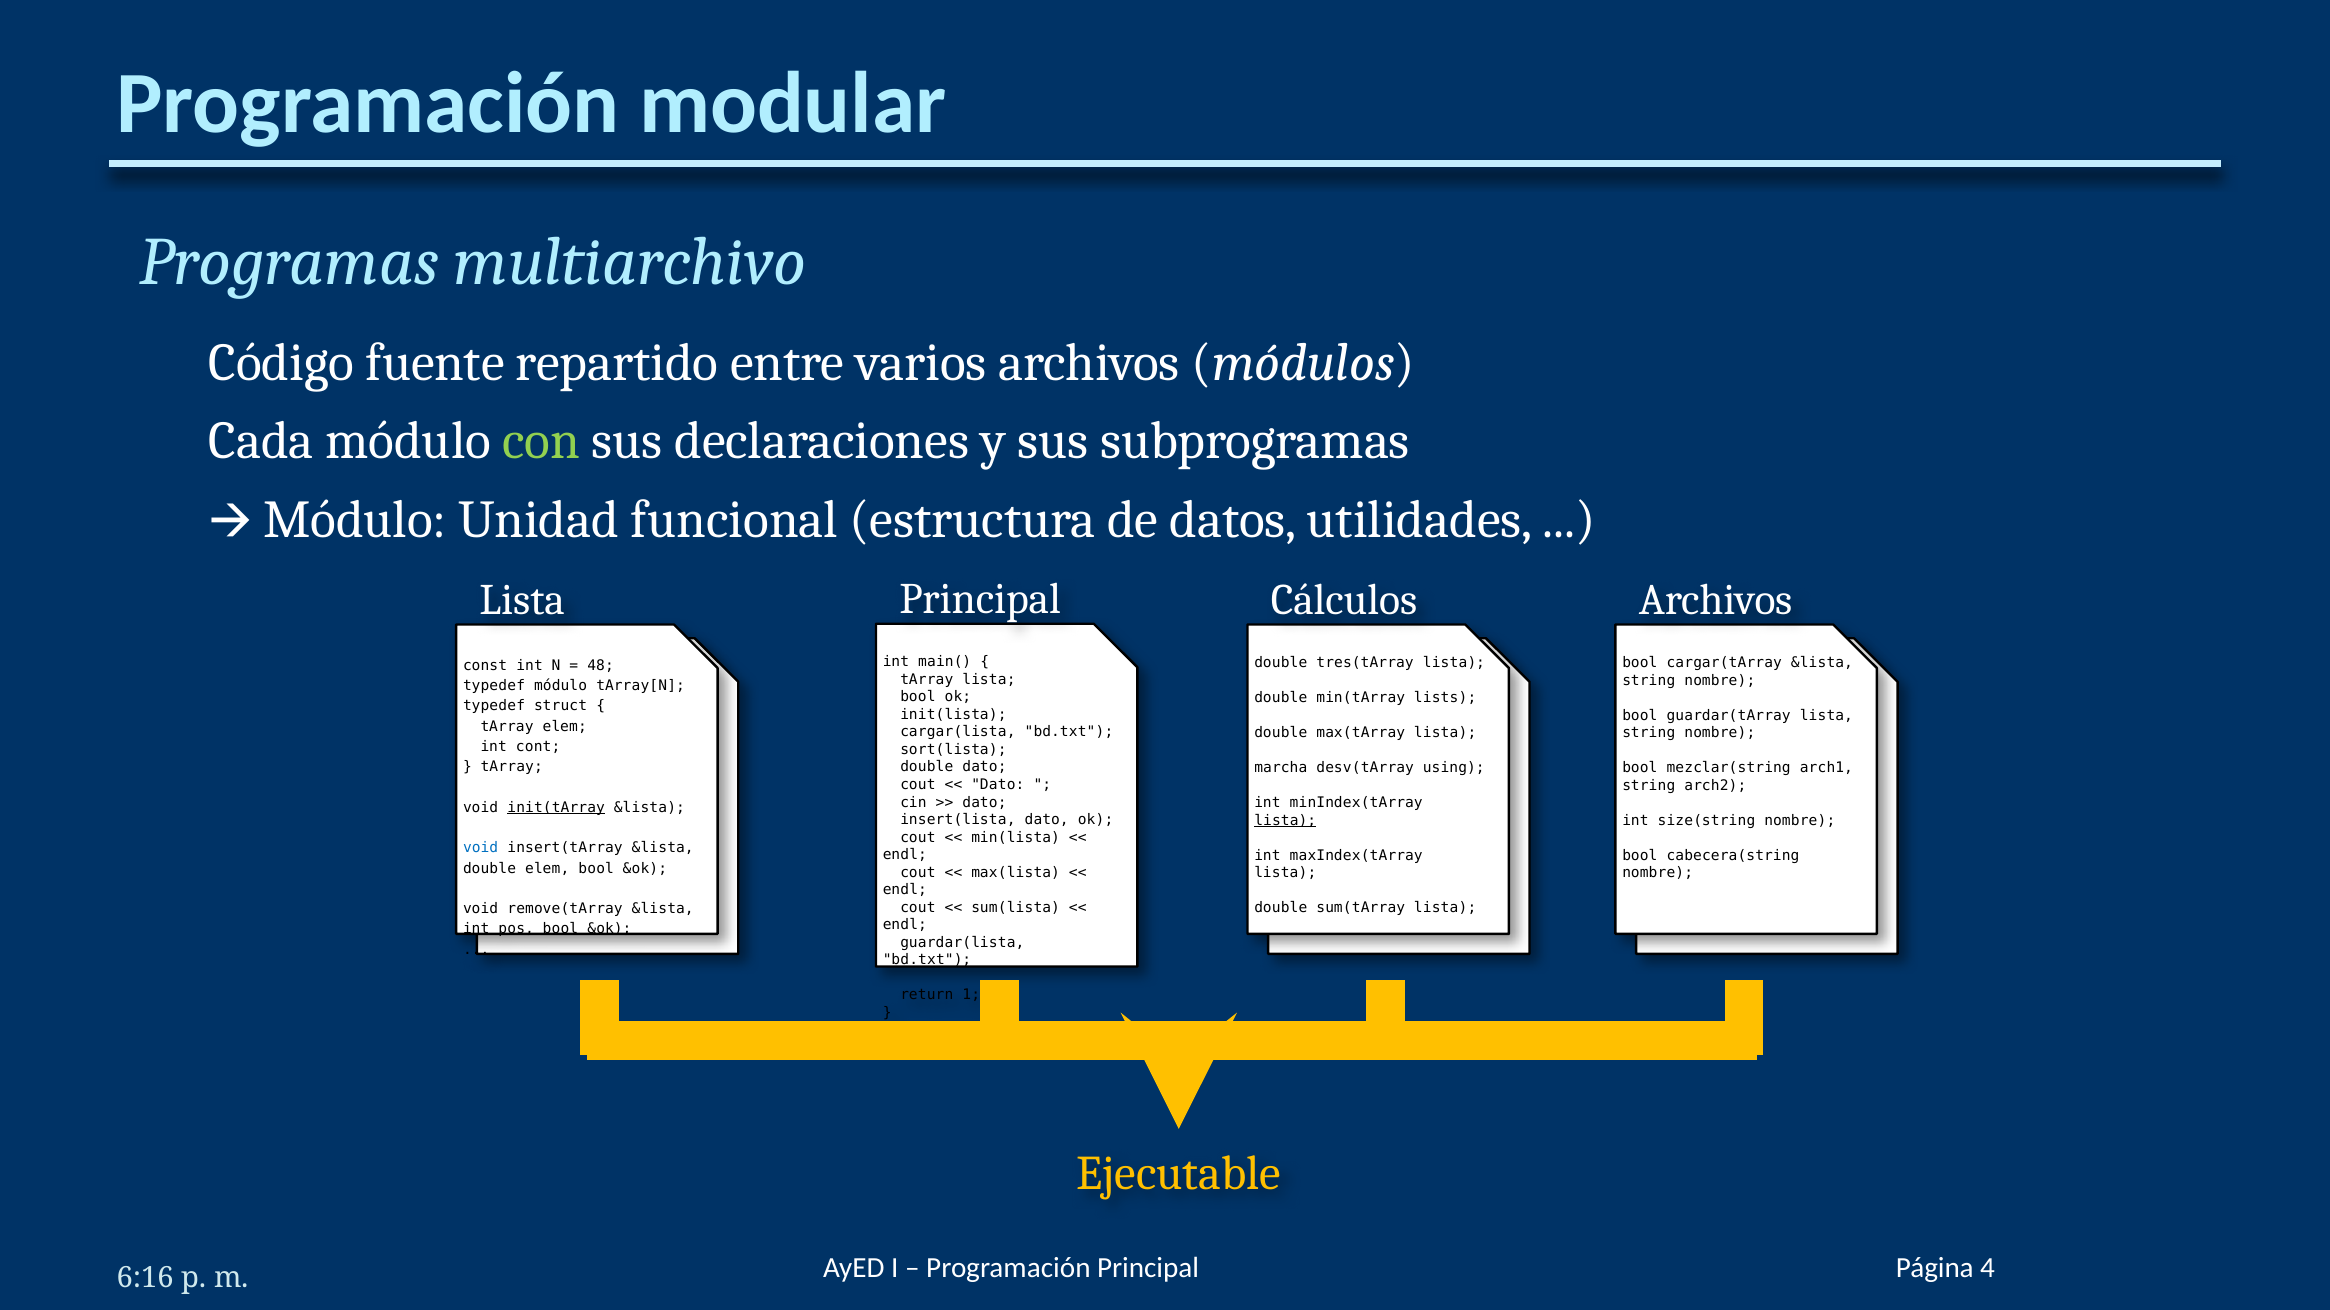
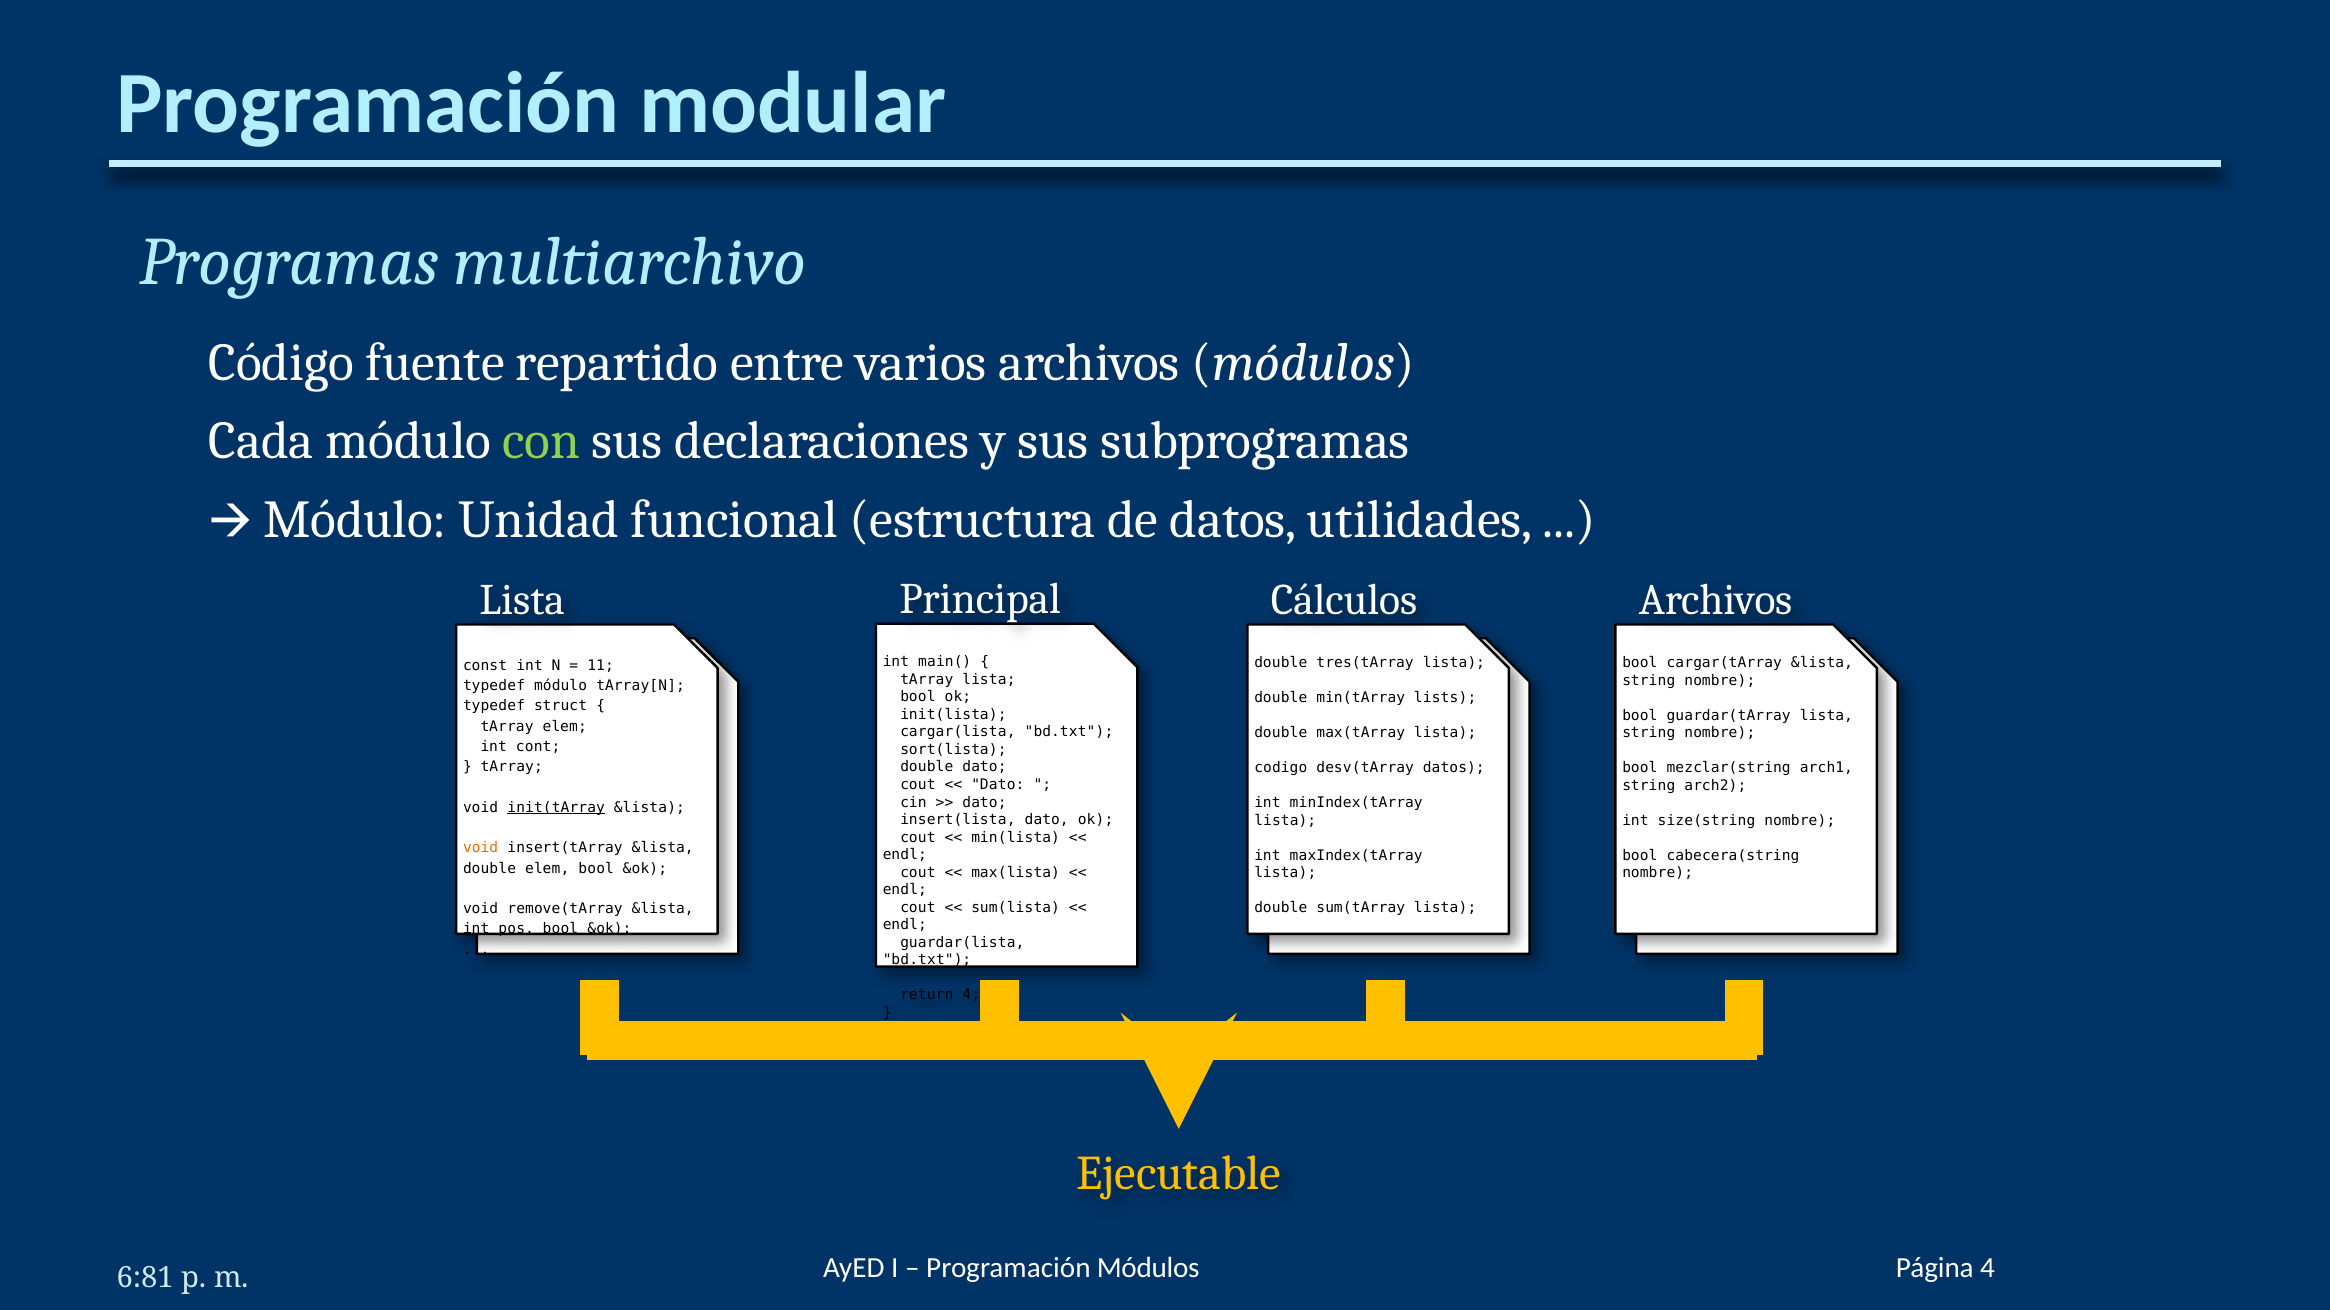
48: 48 -> 11 (601, 666)
marcha: marcha -> codigo (1281, 768)
desv(tArray using: using -> datos (1454, 768)
lista underline: present -> none (1285, 821)
void colour: blue -> orange (481, 848)
return 1: 1 -> 4 (971, 995)
Programación Principal: Principal -> Módulos (1148, 1269)
6:16: 6:16 -> 6:81 (145, 1278)
